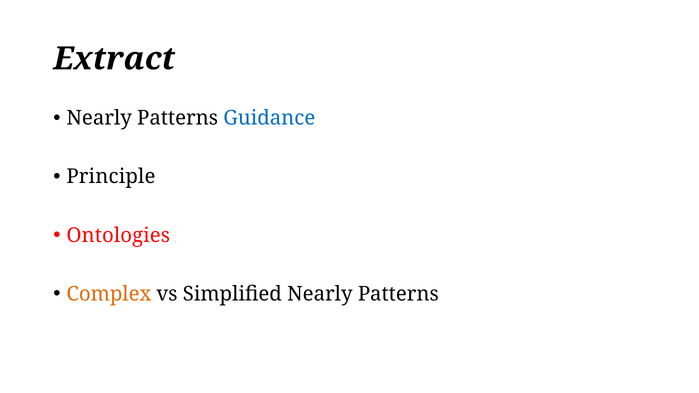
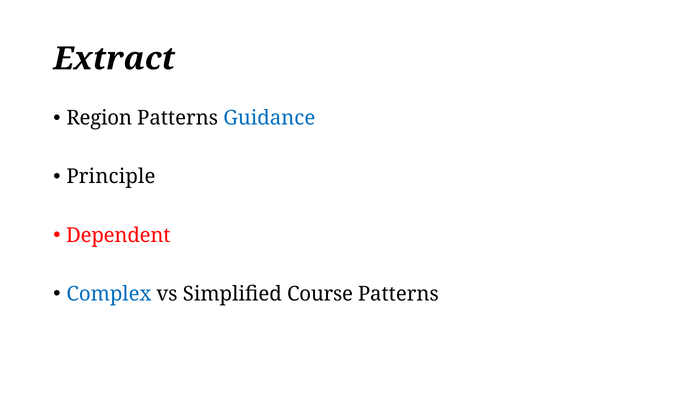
Nearly: Nearly -> Region (99, 118)
Ontologies: Ontologies -> Dependent (118, 235)
Complex colour: orange -> blue (109, 294)
Simplified Nearly: Nearly -> Course (320, 294)
